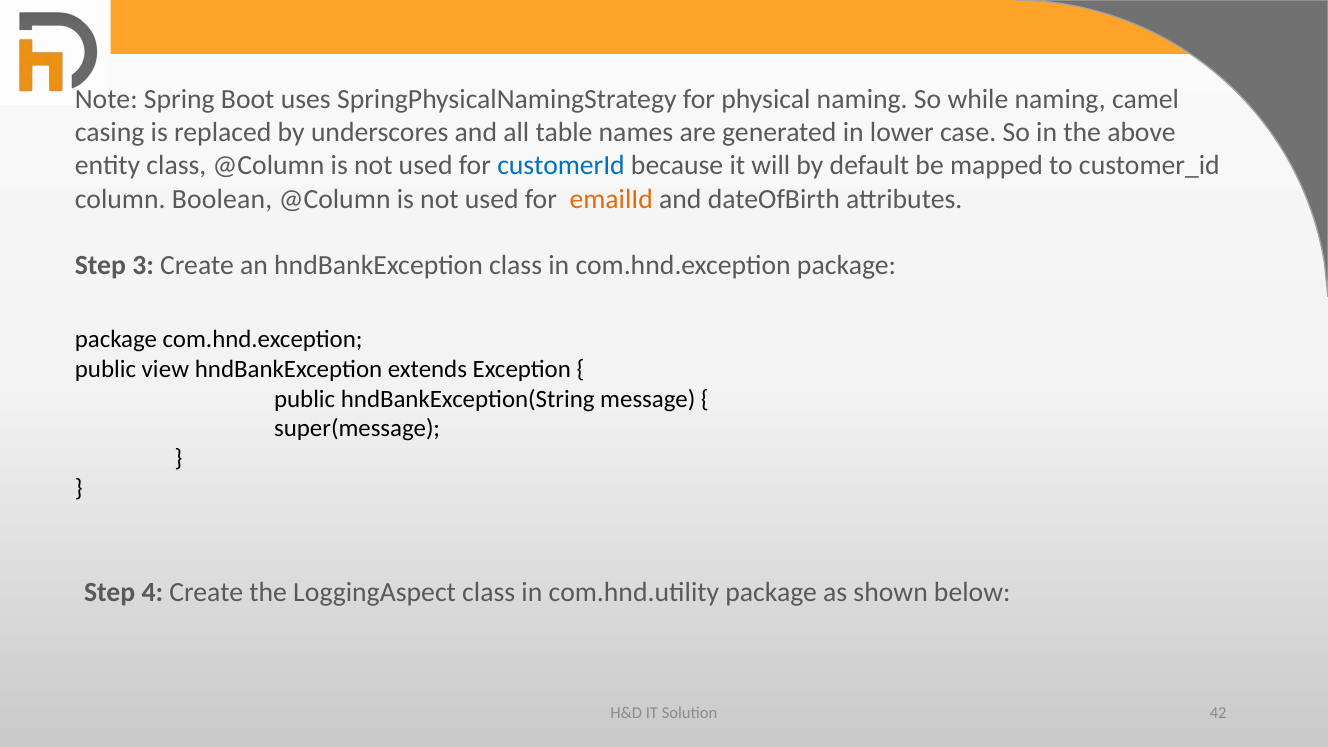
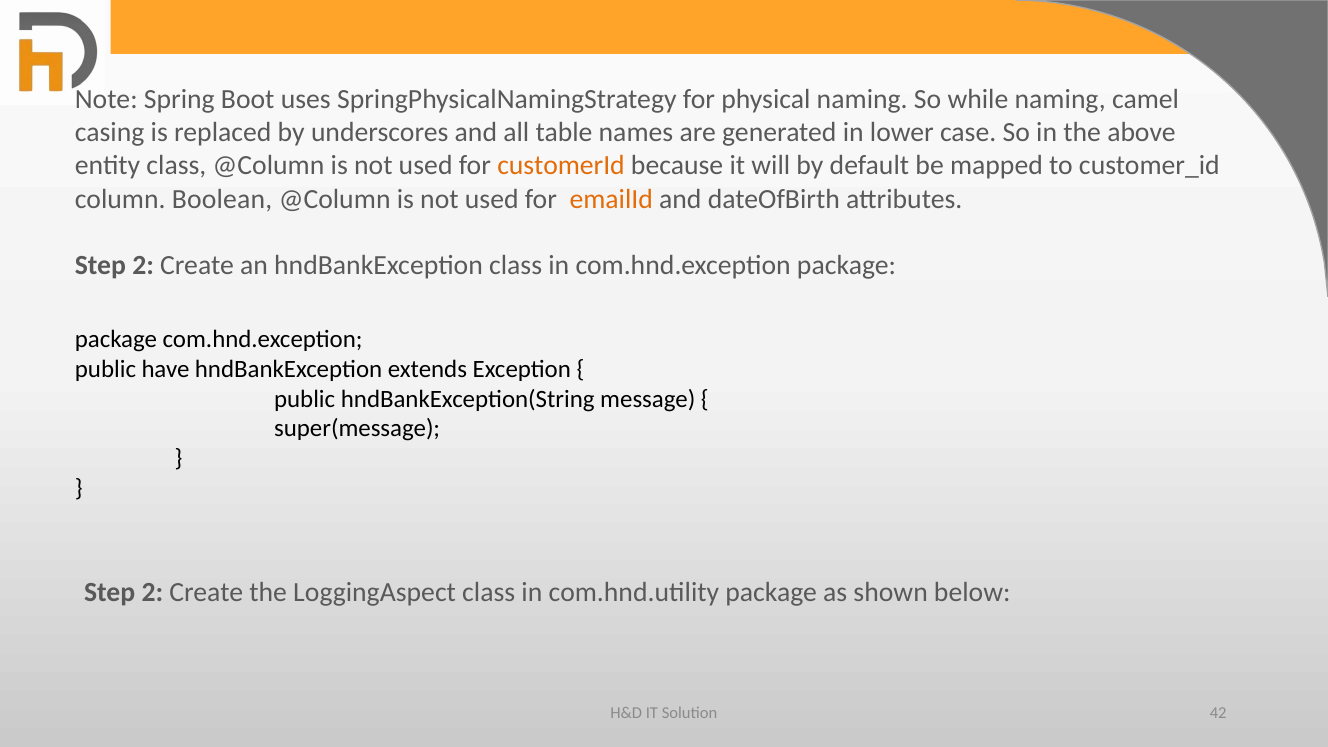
customerId colour: blue -> orange (561, 166)
3: 3 -> 2 (143, 265)
view: view -> have (166, 369)
4: 4 -> 2 (152, 593)
